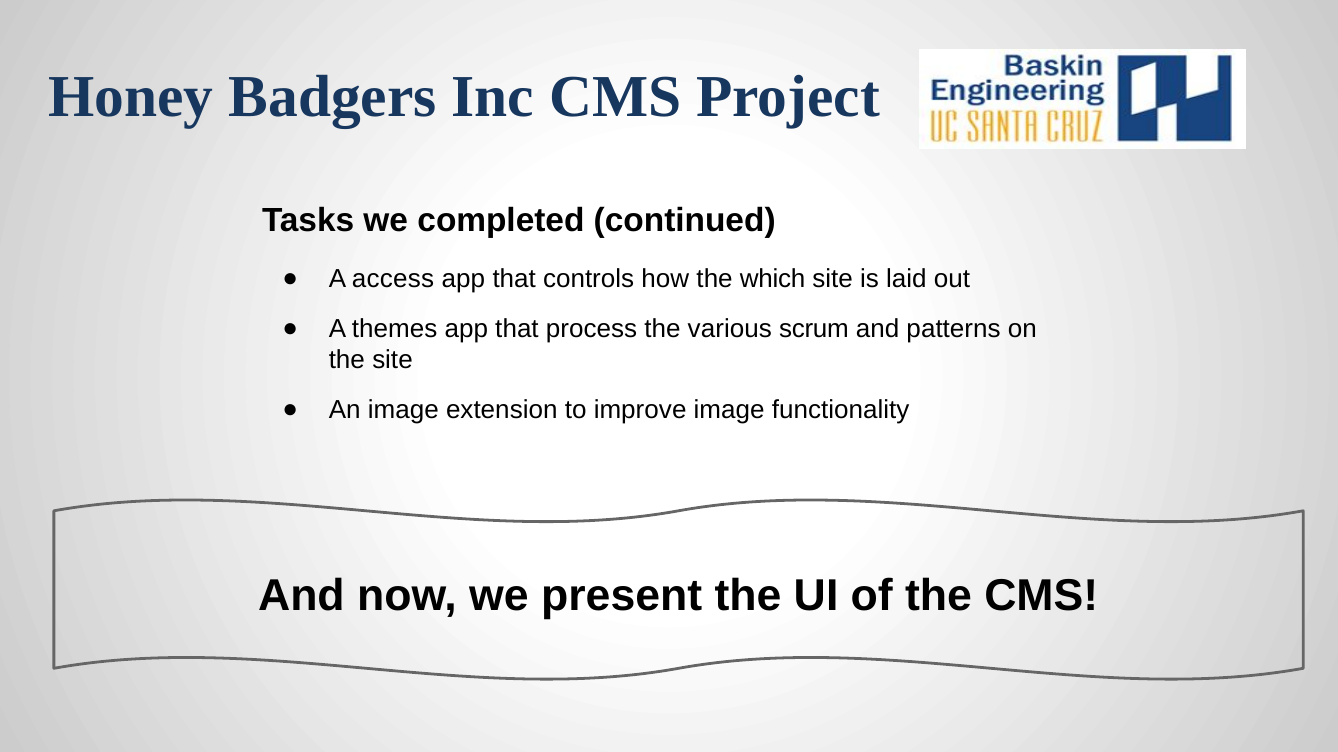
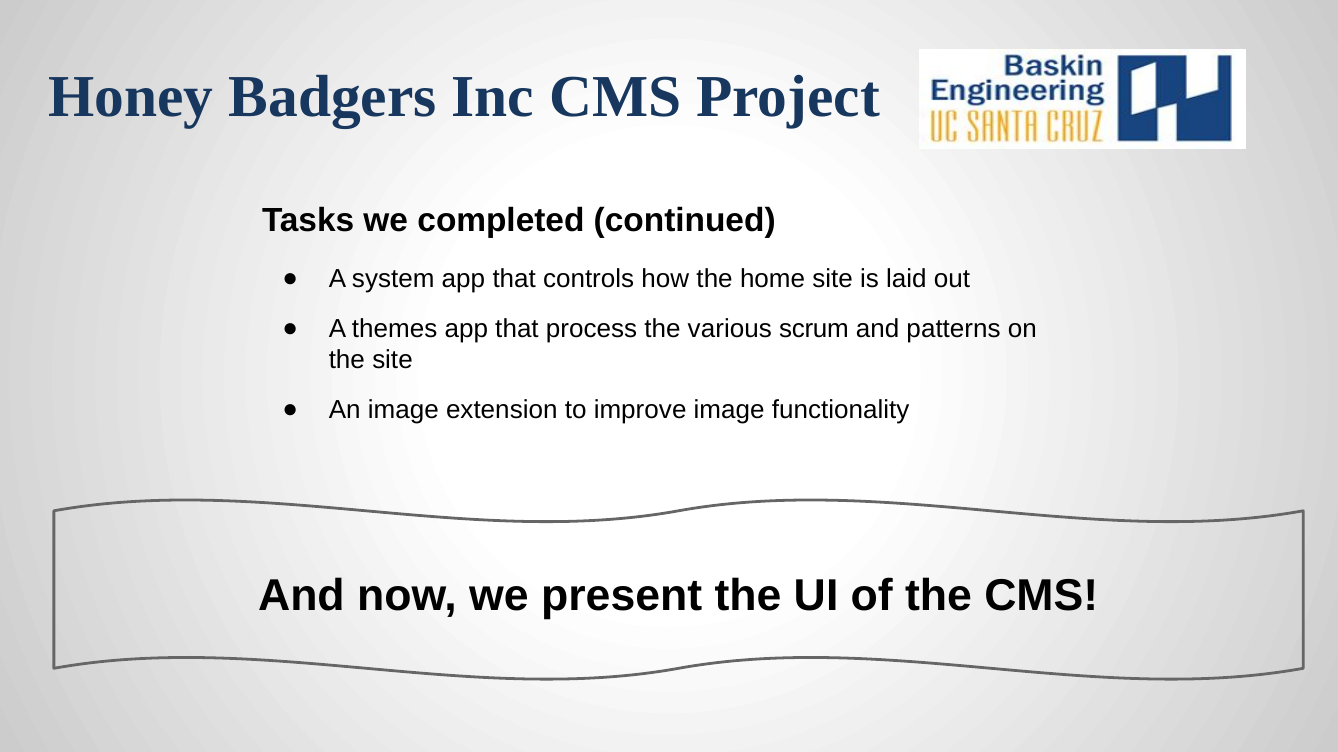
access: access -> system (393, 280)
which: which -> home (773, 280)
